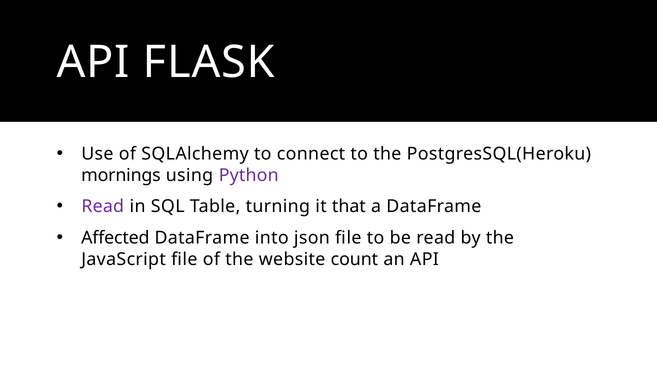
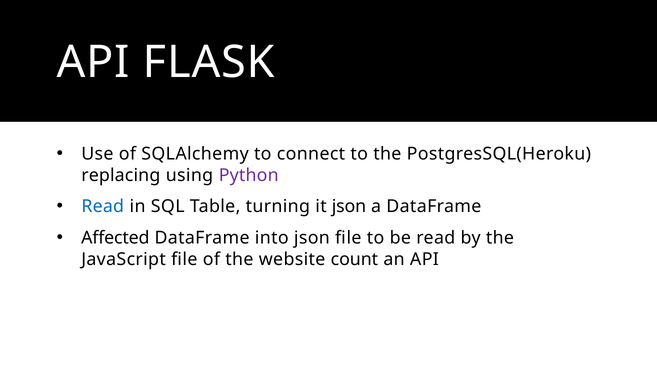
mornings: mornings -> replacing (121, 176)
Read colour: purple -> blue (103, 207)
it that: that -> json (349, 207)
